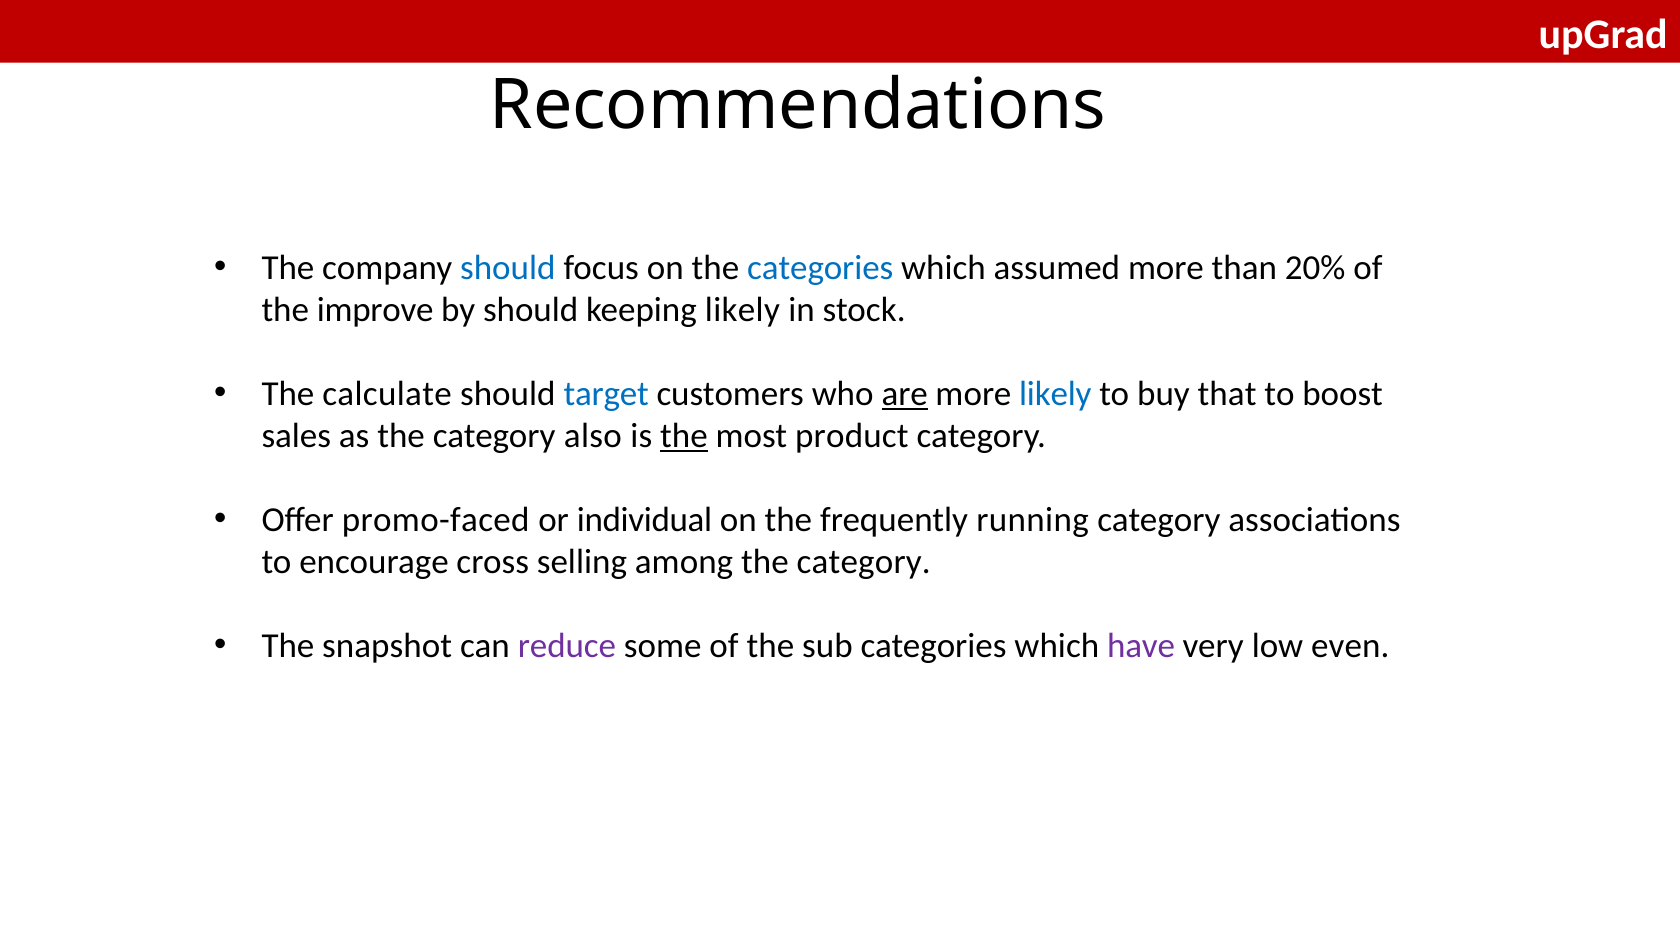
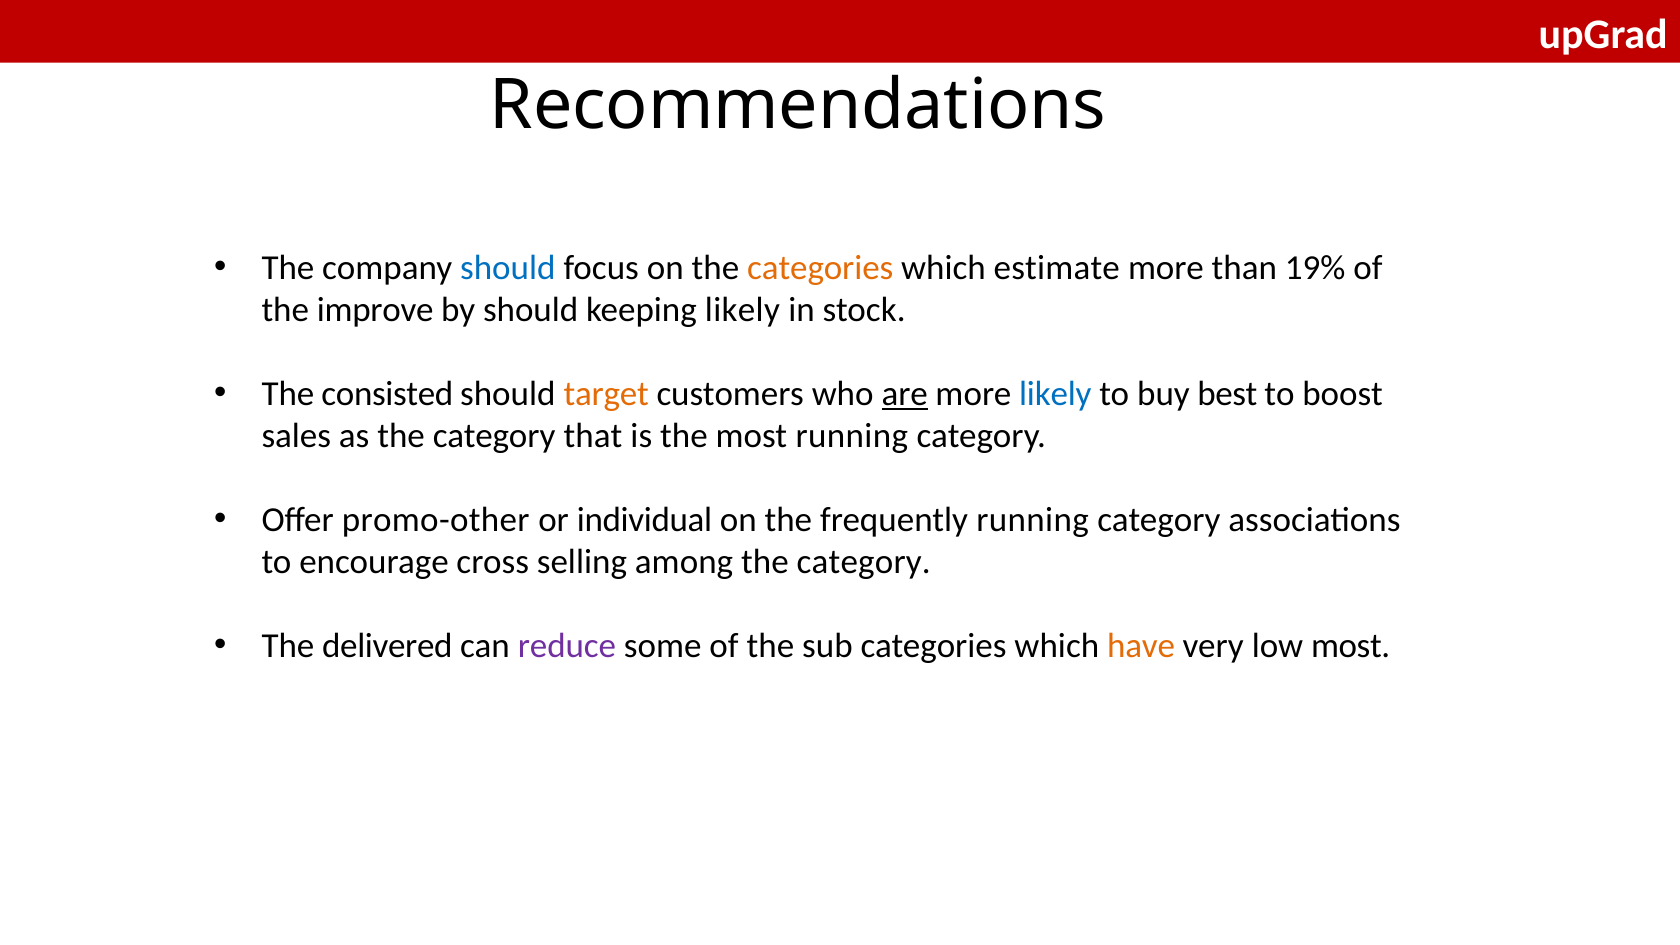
categories colour: blue -> orange (820, 268)
assumed: assumed -> estimate (1057, 268)
20%: 20% -> 19% (1315, 268)
calculate: calculate -> consisted (387, 394)
target colour: blue -> orange (606, 394)
that: that -> best (1227, 394)
also: also -> that (593, 436)
the underline: present -> none (684, 436)
most product: product -> running (852, 436)
promo-faced: promo-faced -> promo-other (436, 520)
snapshot: snapshot -> delivered (387, 646)
have colour: purple -> orange (1141, 646)
low even: even -> most (1351, 646)
